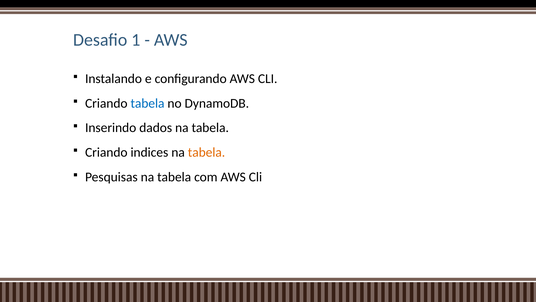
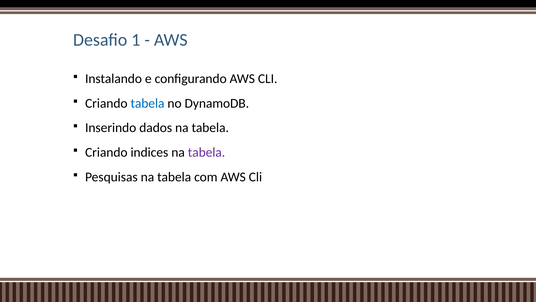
tabela colour: orange -> purple (206, 152)
